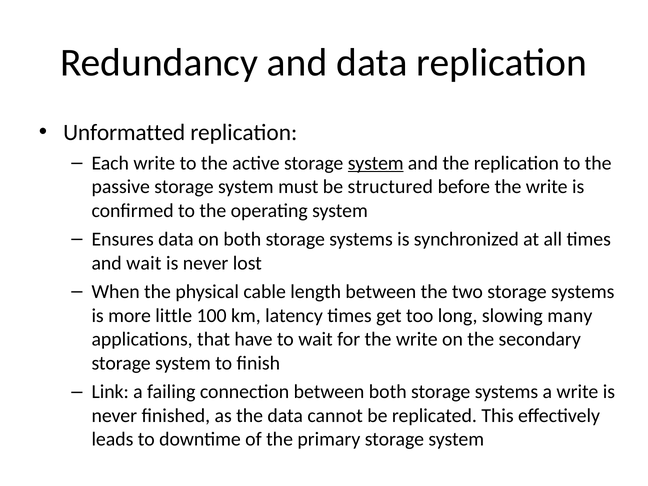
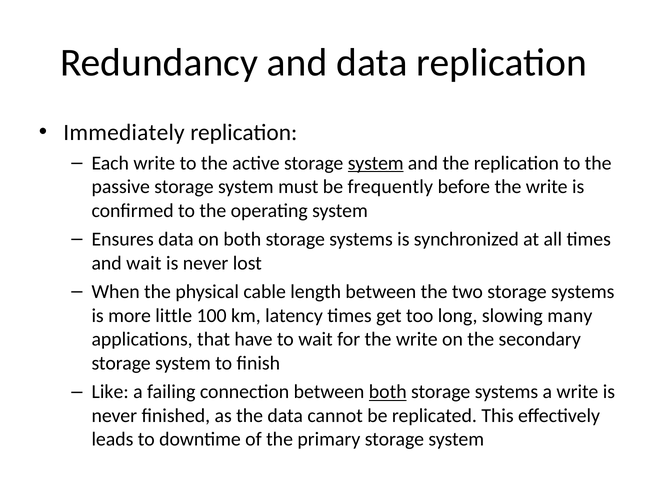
Unformatted: Unformatted -> Immediately (124, 132)
structured: structured -> frequently (390, 187)
Link: Link -> Like (110, 392)
both underline: none -> present (388, 392)
